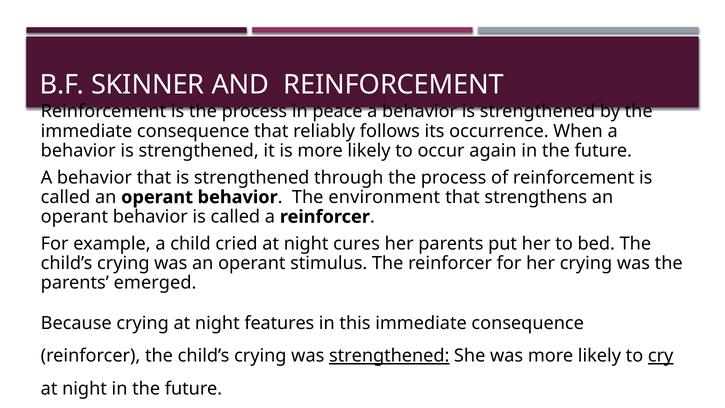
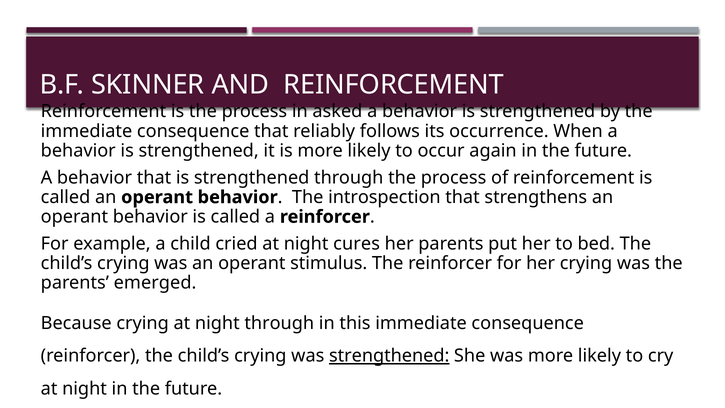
peace: peace -> asked (337, 111)
environment: environment -> introspection (384, 197)
night features: features -> through (279, 323)
cry underline: present -> none (661, 356)
